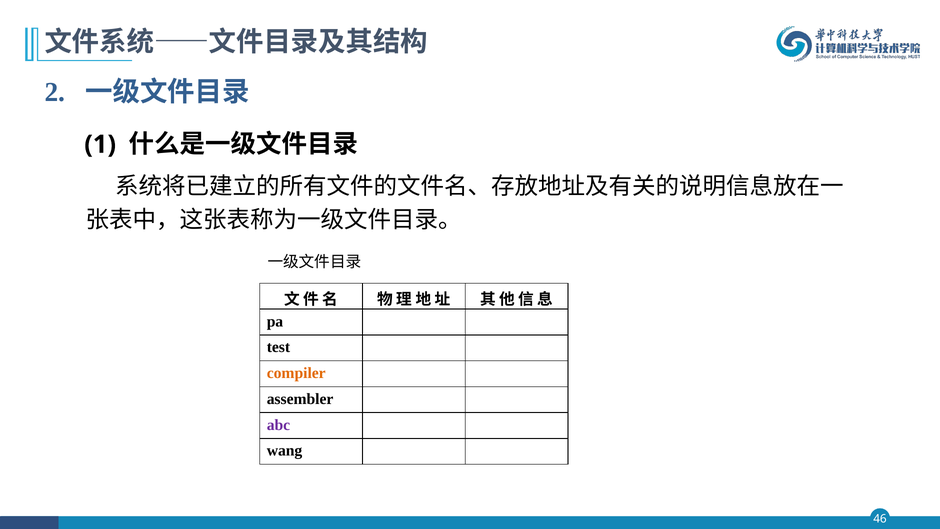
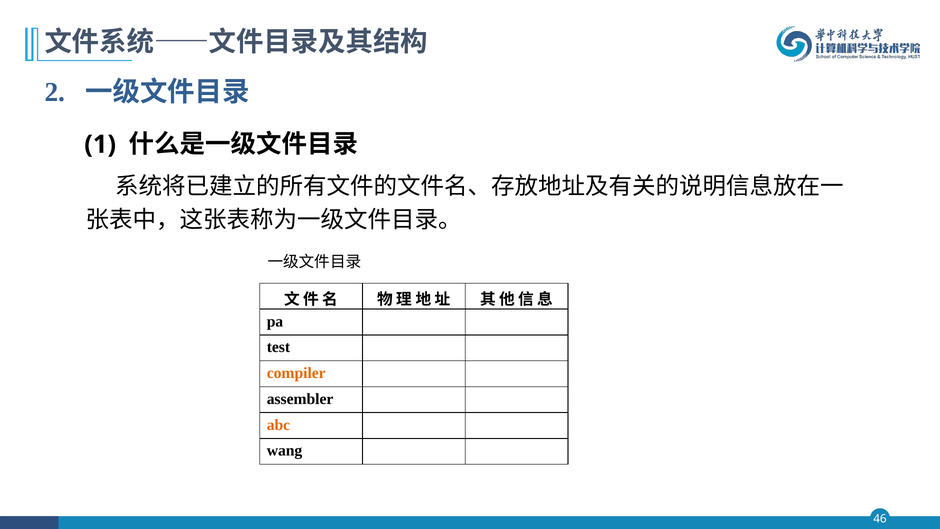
abc colour: purple -> orange (278, 425)
